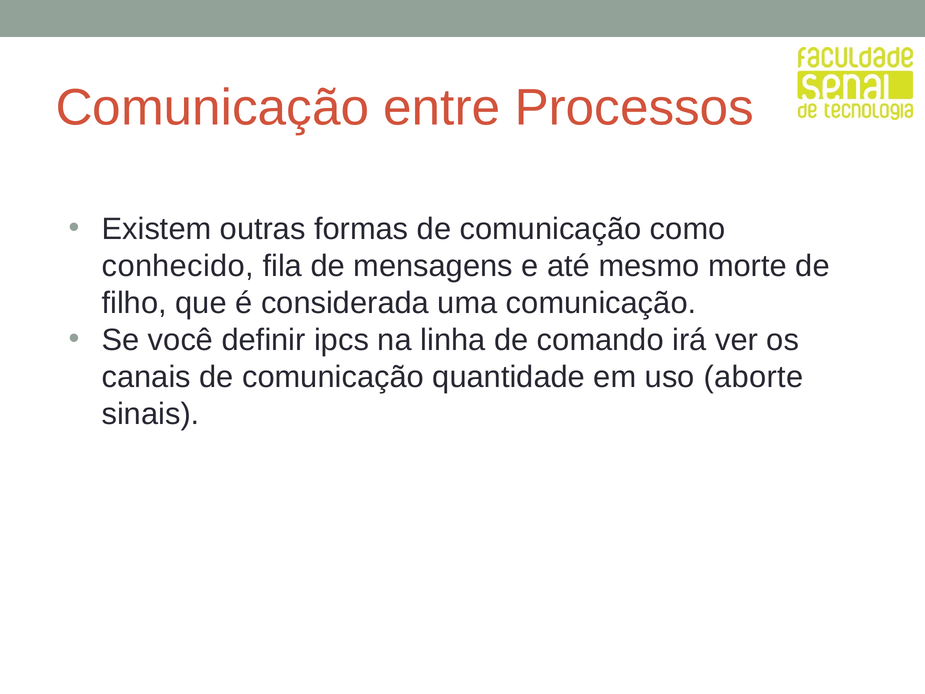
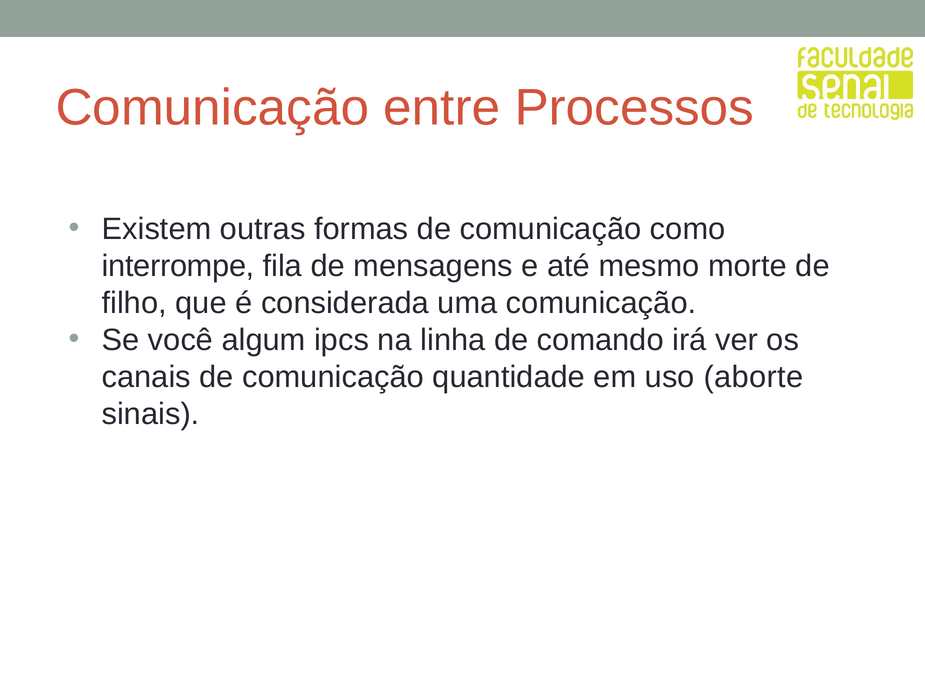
conhecido: conhecido -> interrompe (178, 266)
definir: definir -> algum (264, 340)
